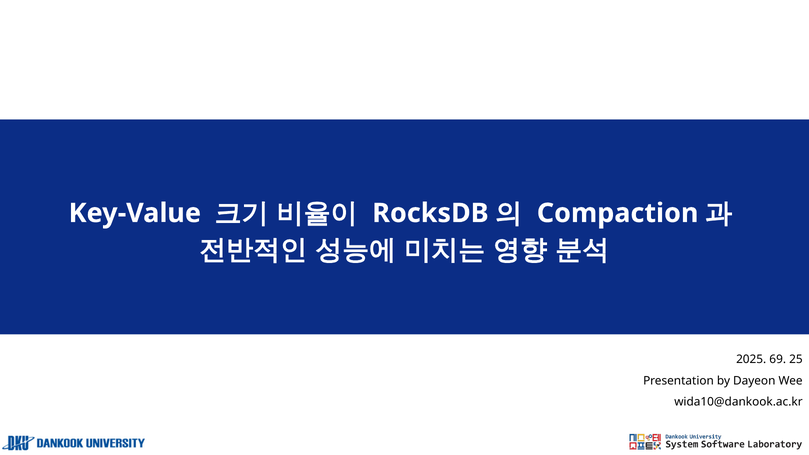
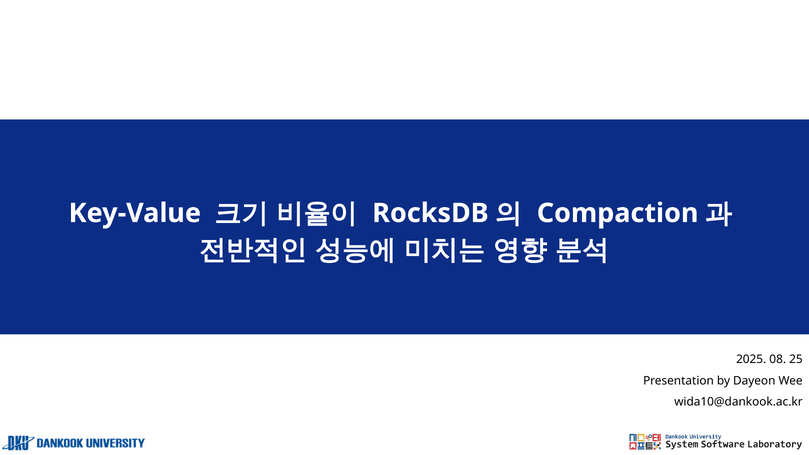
69: 69 -> 08 (778, 359)
